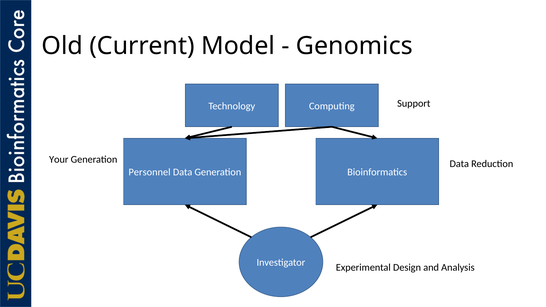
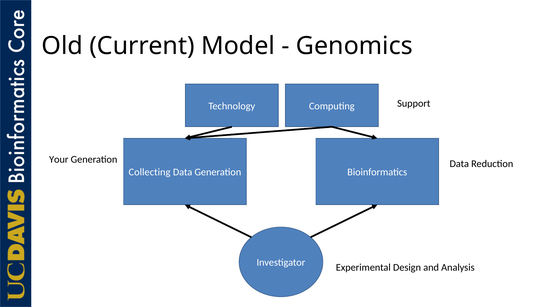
Personnel: Personnel -> Collecting (150, 172)
